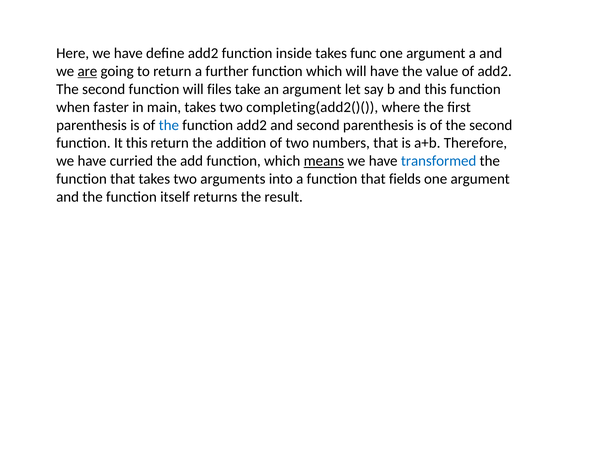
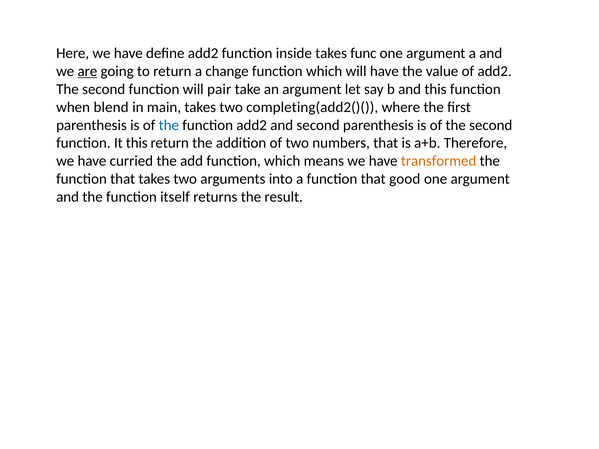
further: further -> change (227, 71)
files: files -> pair (219, 89)
faster: faster -> blend (111, 107)
means underline: present -> none (324, 161)
transformed colour: blue -> orange (439, 161)
fields: fields -> good (405, 179)
